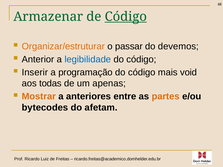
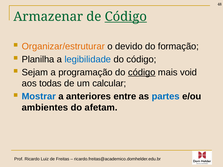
passar: passar -> devido (129, 46)
devemos: devemos -> formação (178, 46)
Anterior: Anterior -> Planilha (38, 59)
Inserir: Inserir -> Sejam (35, 72)
código underline: none -> present (142, 72)
apenas: apenas -> calcular (109, 84)
Mostrar colour: orange -> blue (39, 97)
partes colour: orange -> blue (166, 97)
bytecodes: bytecodes -> ambientes (45, 108)
